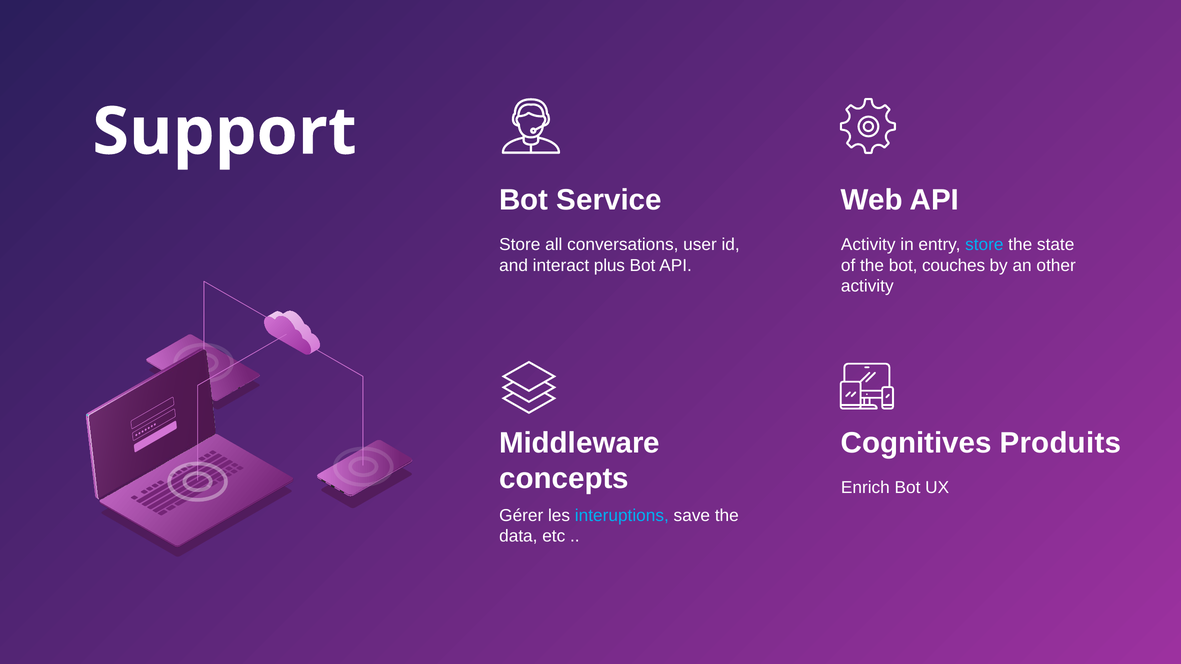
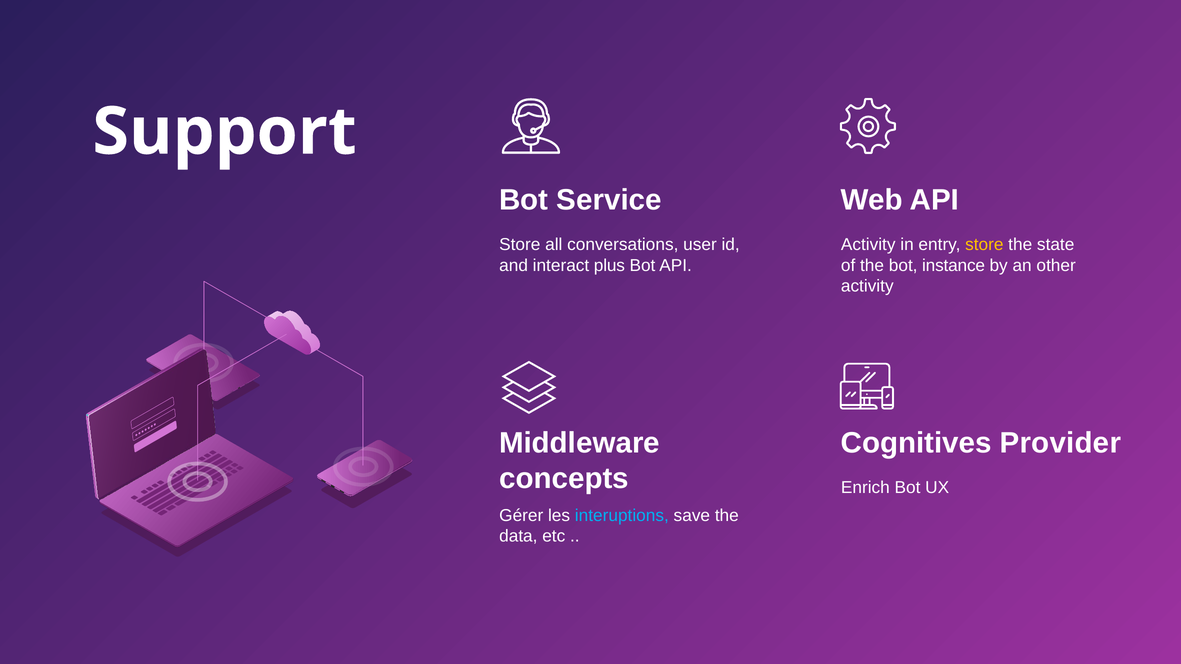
store colour: light blue -> yellow (984, 245)
couches: couches -> instance (954, 266)
Produits: Produits -> Provider (1060, 443)
